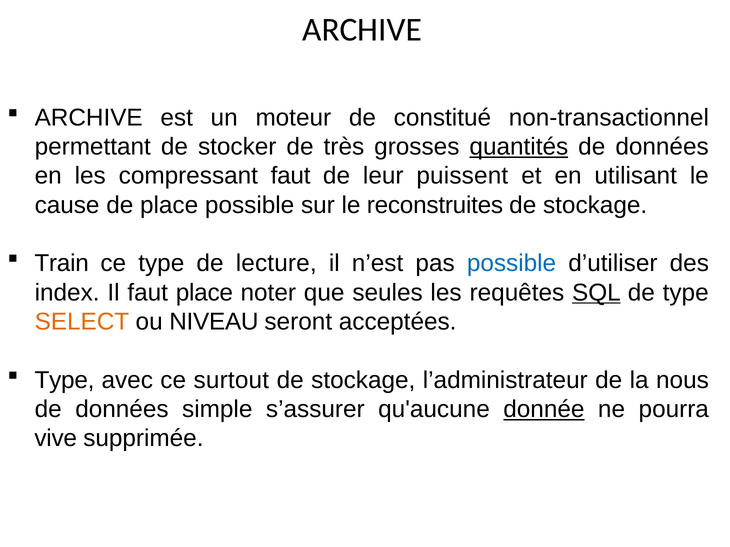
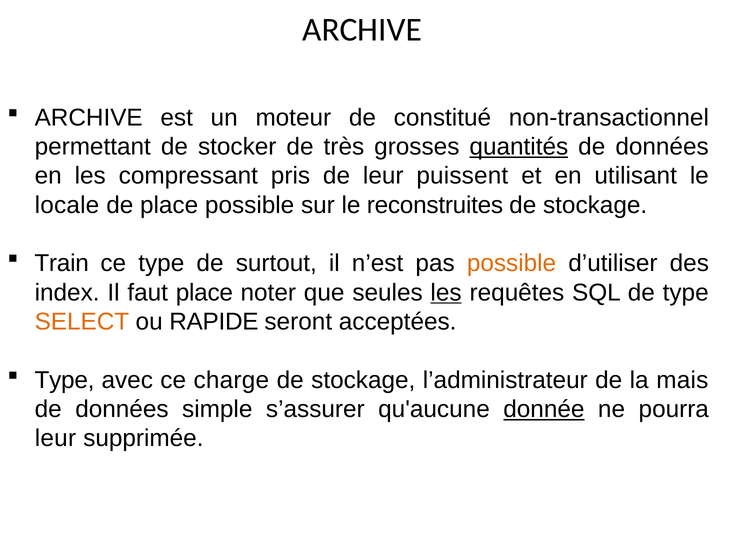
compressant faut: faut -> pris (290, 176)
cause: cause -> locale (67, 205)
lecture: lecture -> surtout (276, 264)
possible colour: blue -> orange (511, 264)
les underline: none -> present (446, 293)
SQL underline: present -> none (596, 293)
NIVEAU: NIVEAU -> RAPIDE (214, 322)
surtout: surtout -> charge (231, 380)
nous: nous -> mais (682, 380)
vive: vive -> leur (55, 439)
